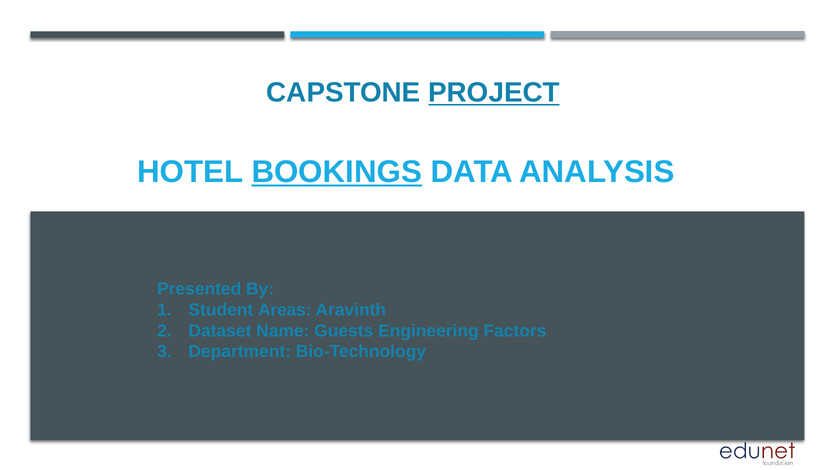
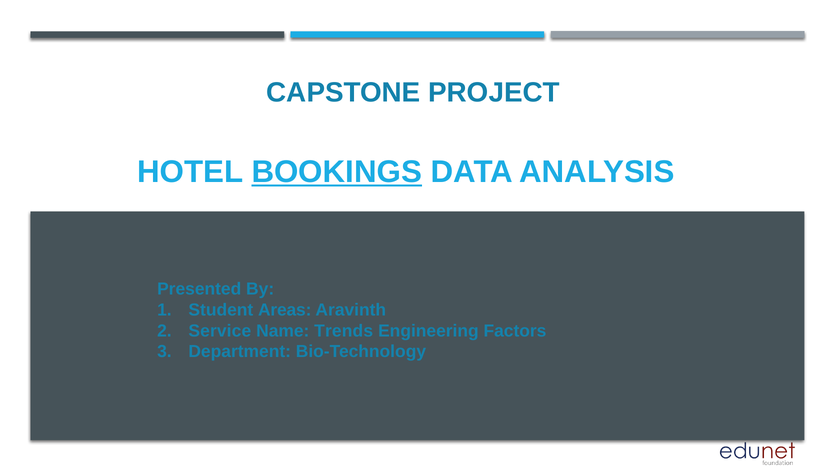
PROJECT underline: present -> none (494, 93)
Dataset: Dataset -> Service (220, 331)
Guests: Guests -> Trends (344, 331)
